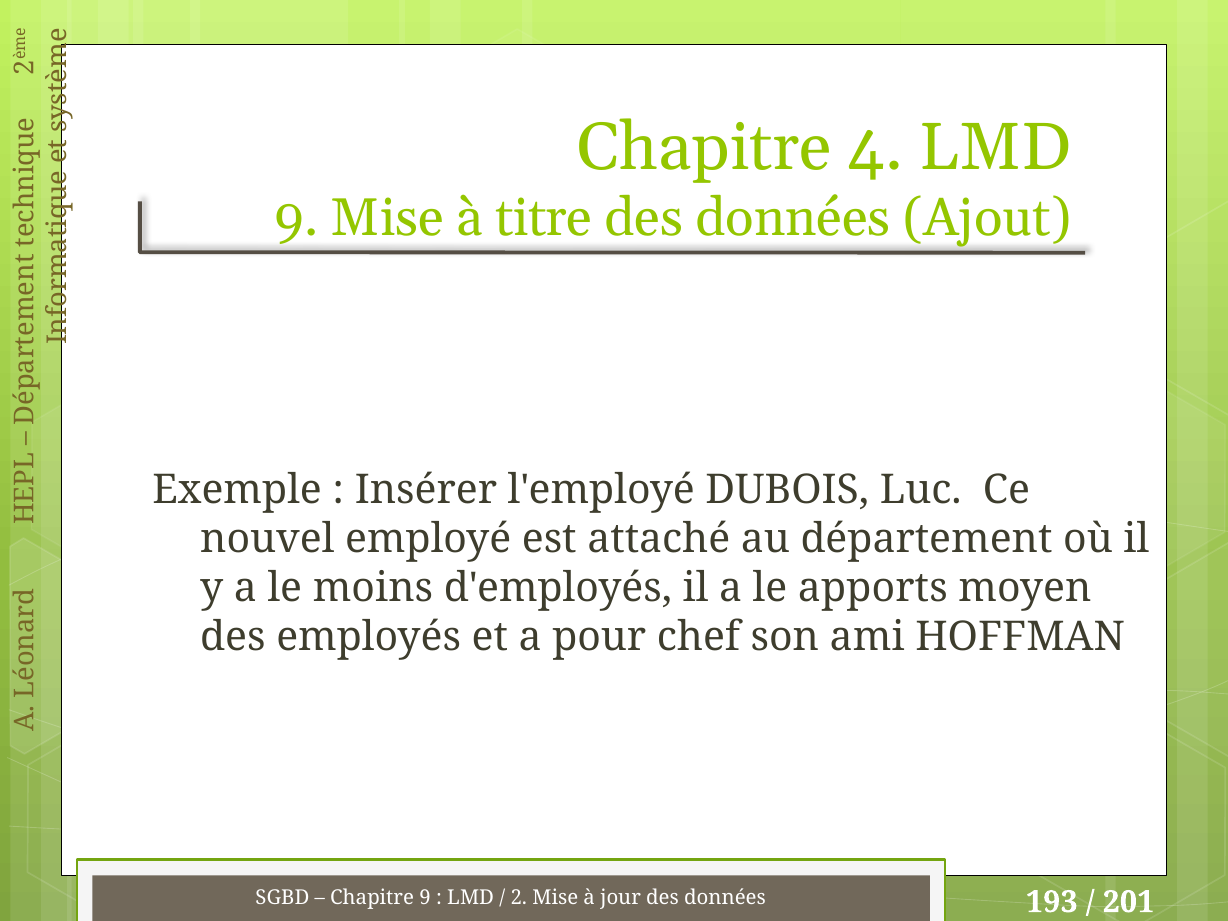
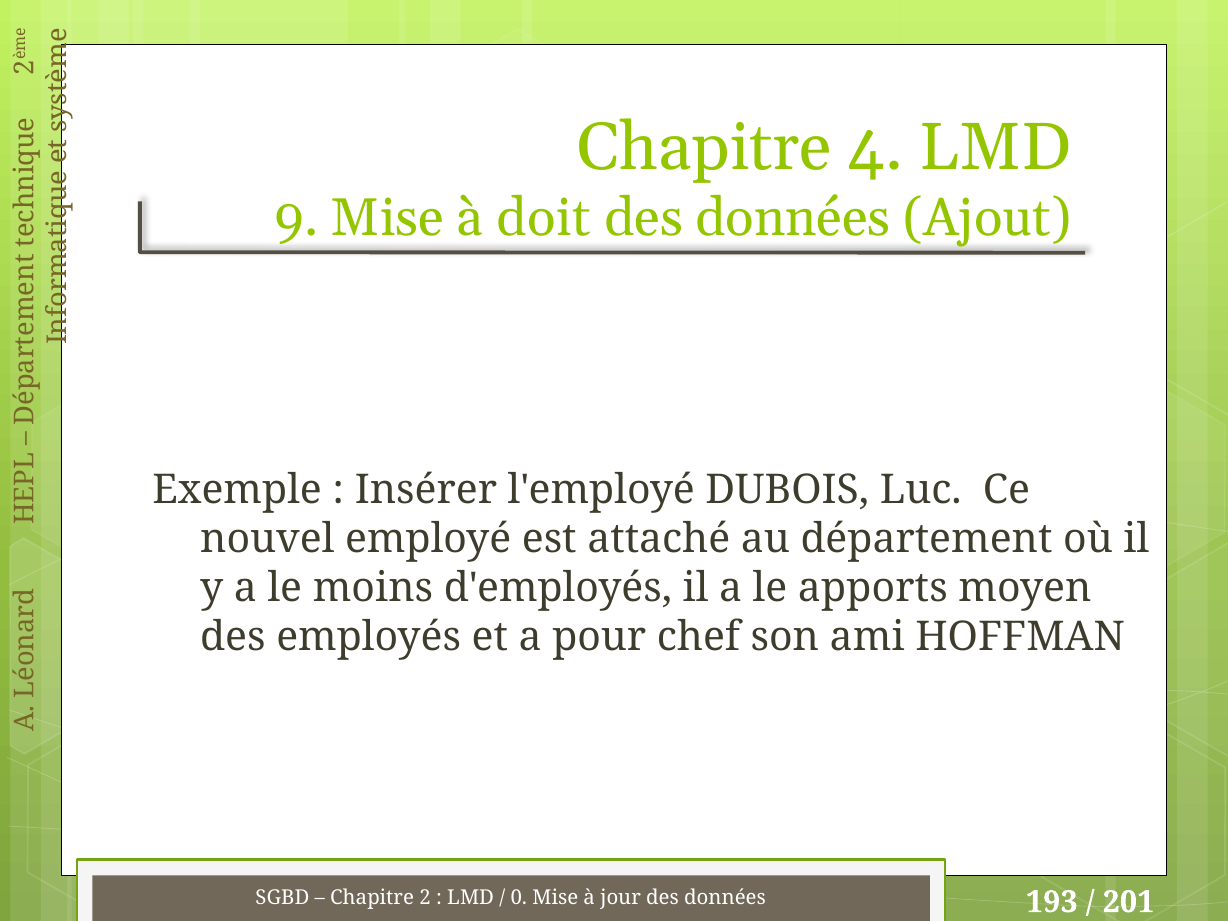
titre: titre -> doit (543, 218)
Chapitre 9: 9 -> 2 (425, 898)
2: 2 -> 0 (519, 898)
